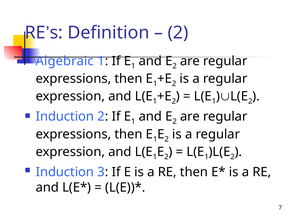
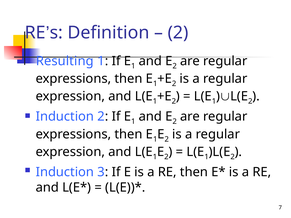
Algebraic: Algebraic -> Resulting (65, 61)
